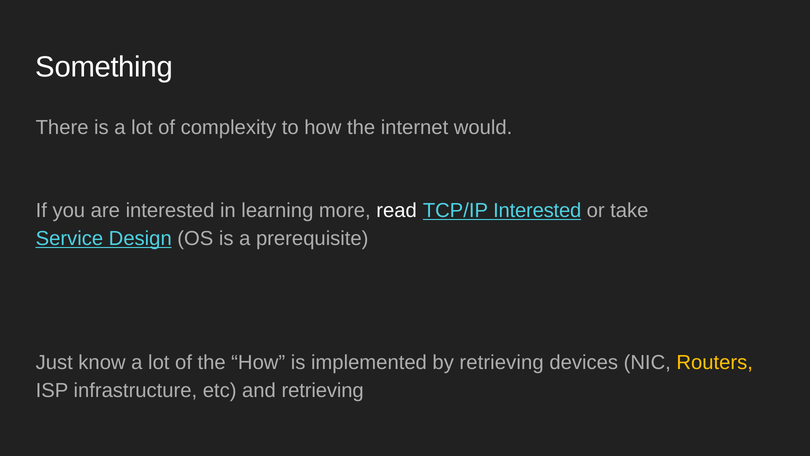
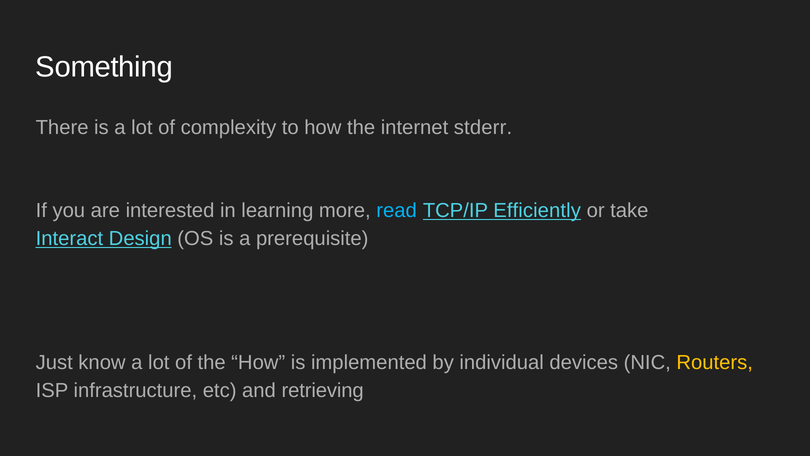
would: would -> stderr (483, 127)
read colour: white -> light blue (397, 210)
TCP/IP Interested: Interested -> Efficiently (537, 210)
Service: Service -> Interact (69, 238)
by retrieving: retrieving -> individual (502, 362)
